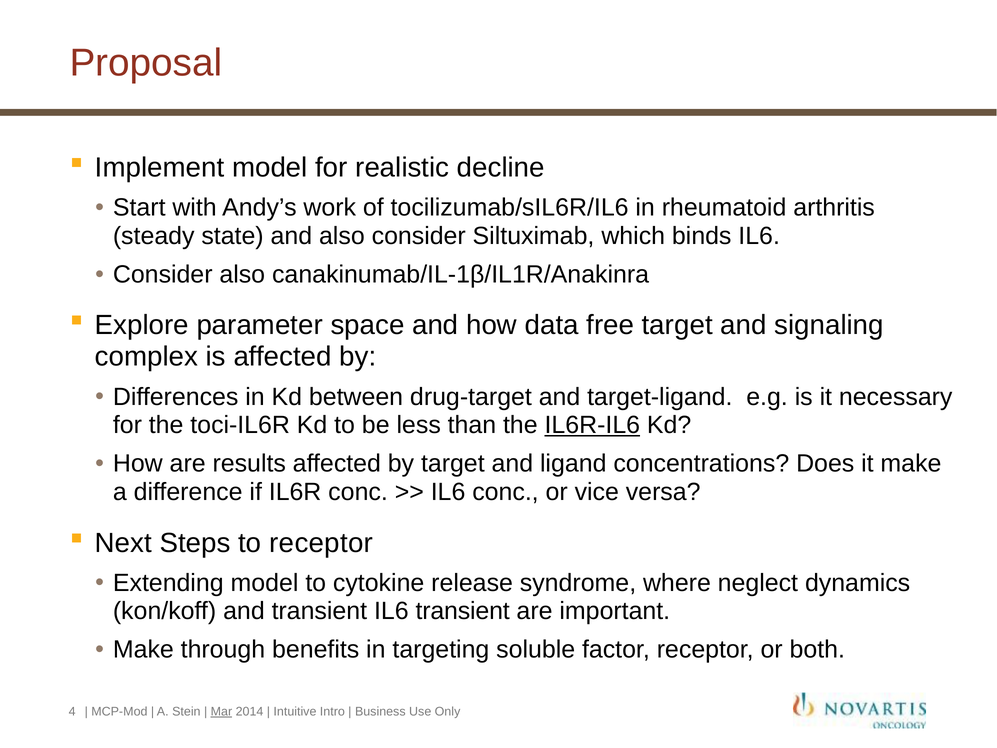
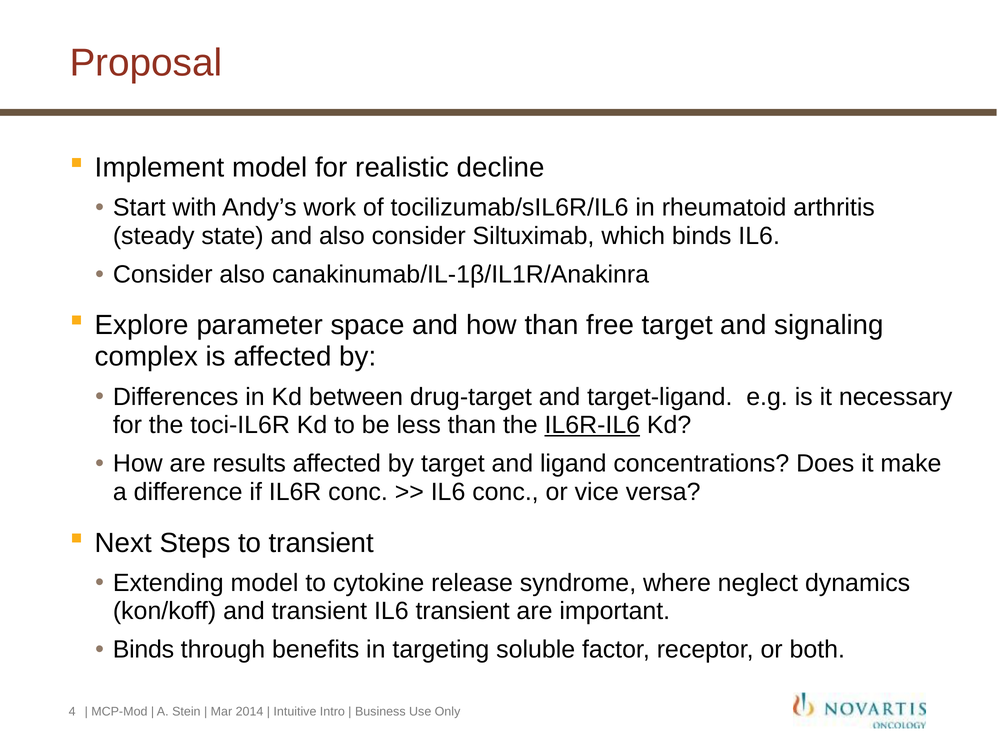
how data: data -> than (552, 325)
to receptor: receptor -> transient (321, 543)
Make: Make -> Binds (143, 649)
Mar underline: present -> none (221, 711)
